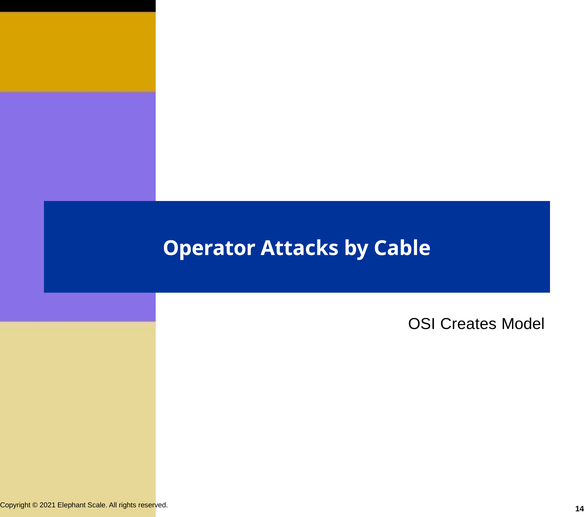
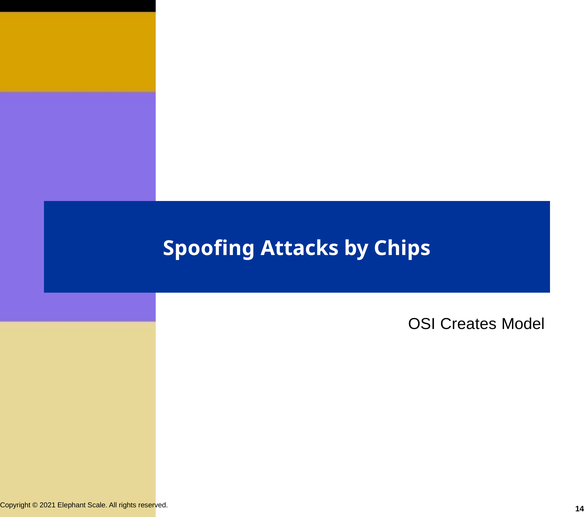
Operator: Operator -> Spoofing (209, 248)
Cable: Cable -> Chips (402, 248)
